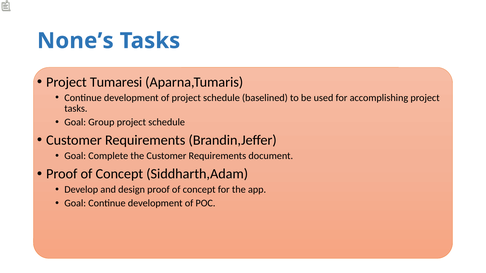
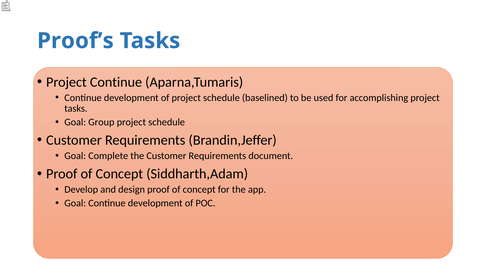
None’s: None’s -> Proof’s (75, 41)
Project Tumaresi: Tumaresi -> Continue (116, 82)
